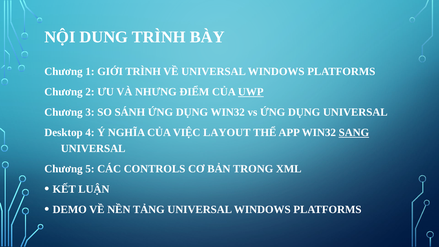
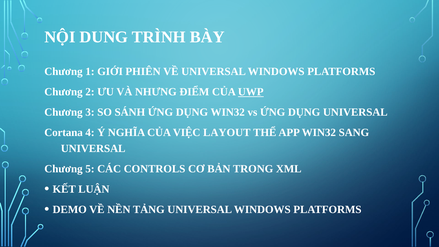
GIỚI TRÌNH: TRÌNH -> PHIÊN (143, 71)
Desktop: Desktop -> Cortana (64, 133)
SANG underline: present -> none (354, 133)
